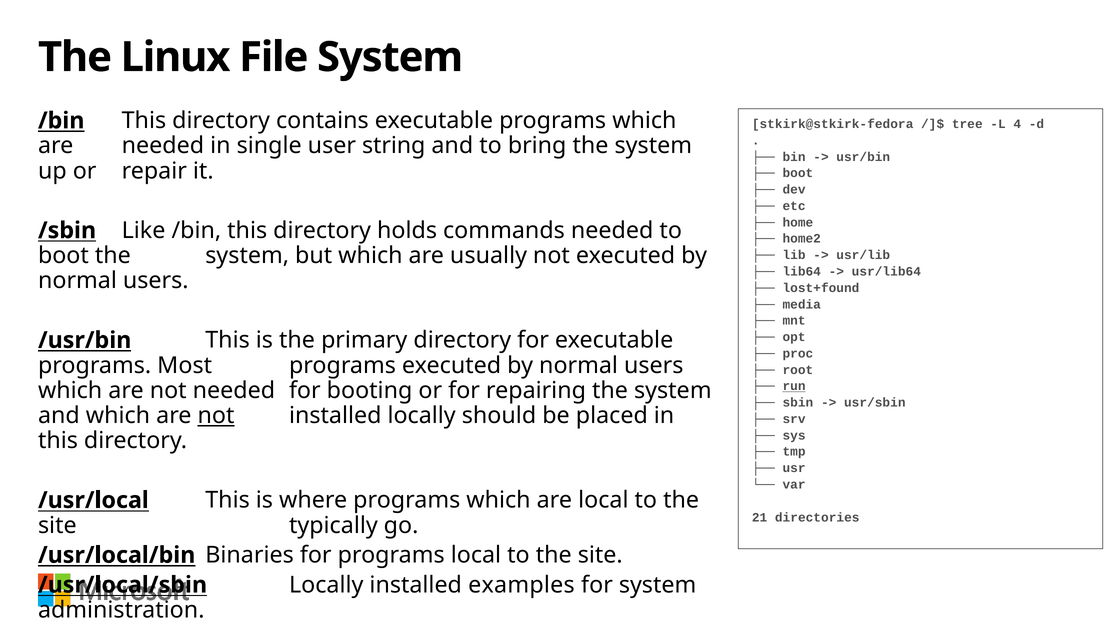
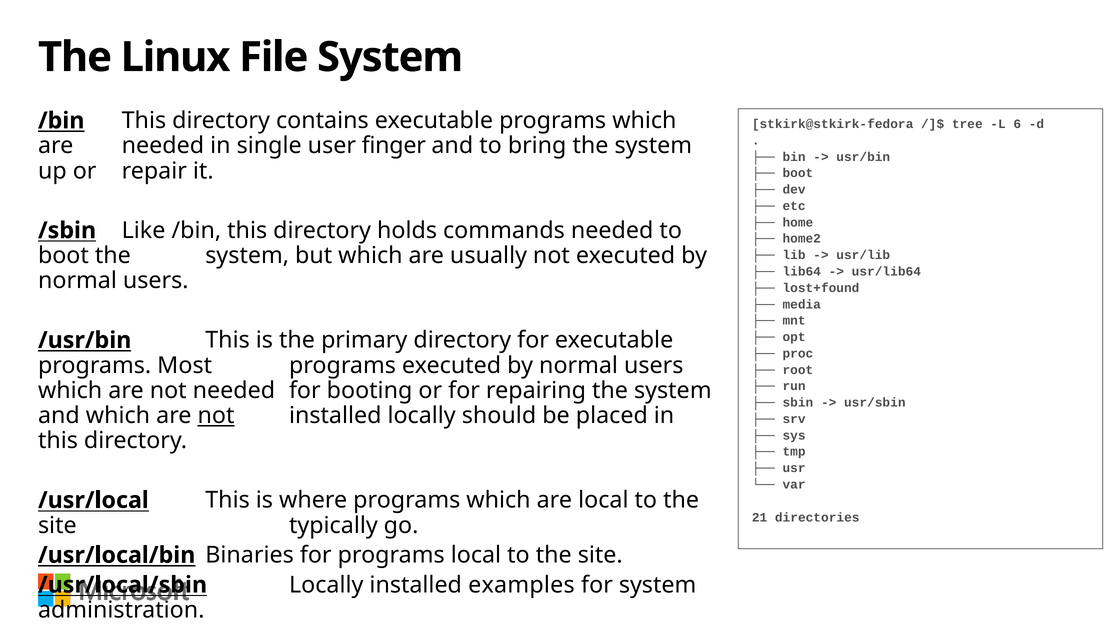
4: 4 -> 6 (1017, 124)
string: string -> finger (394, 146)
run underline: present -> none (794, 386)
